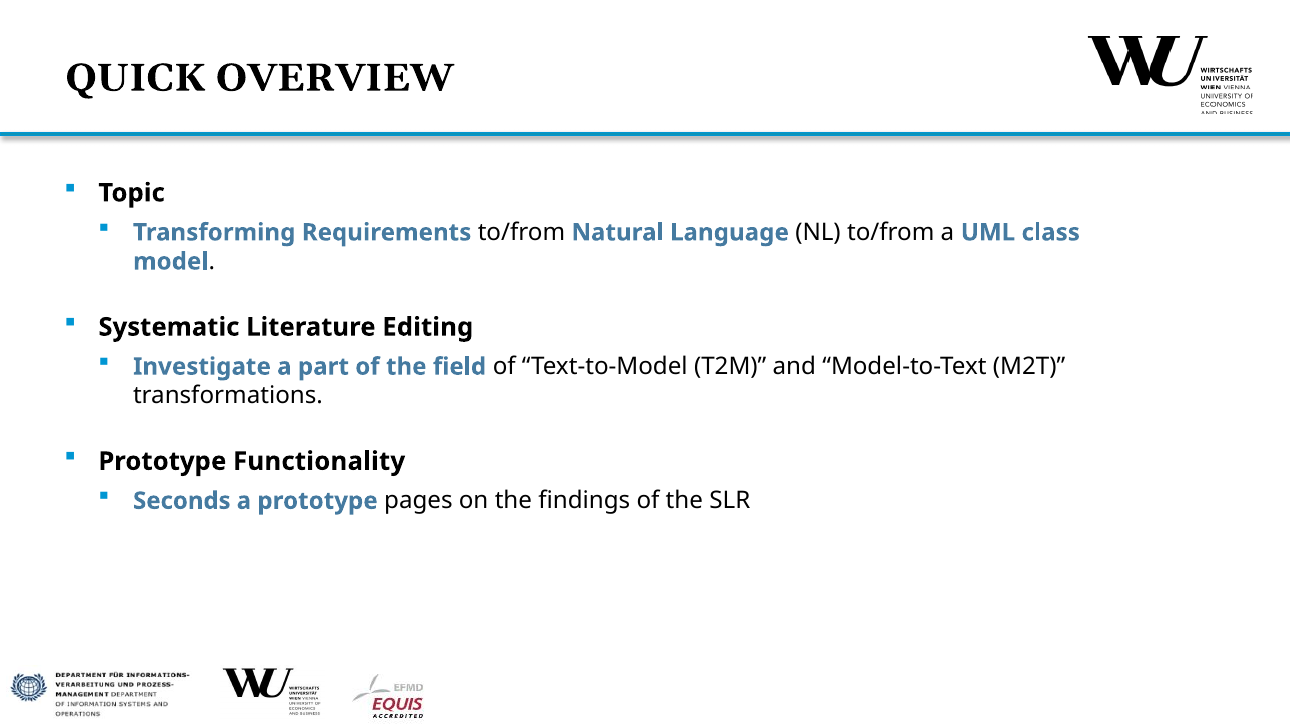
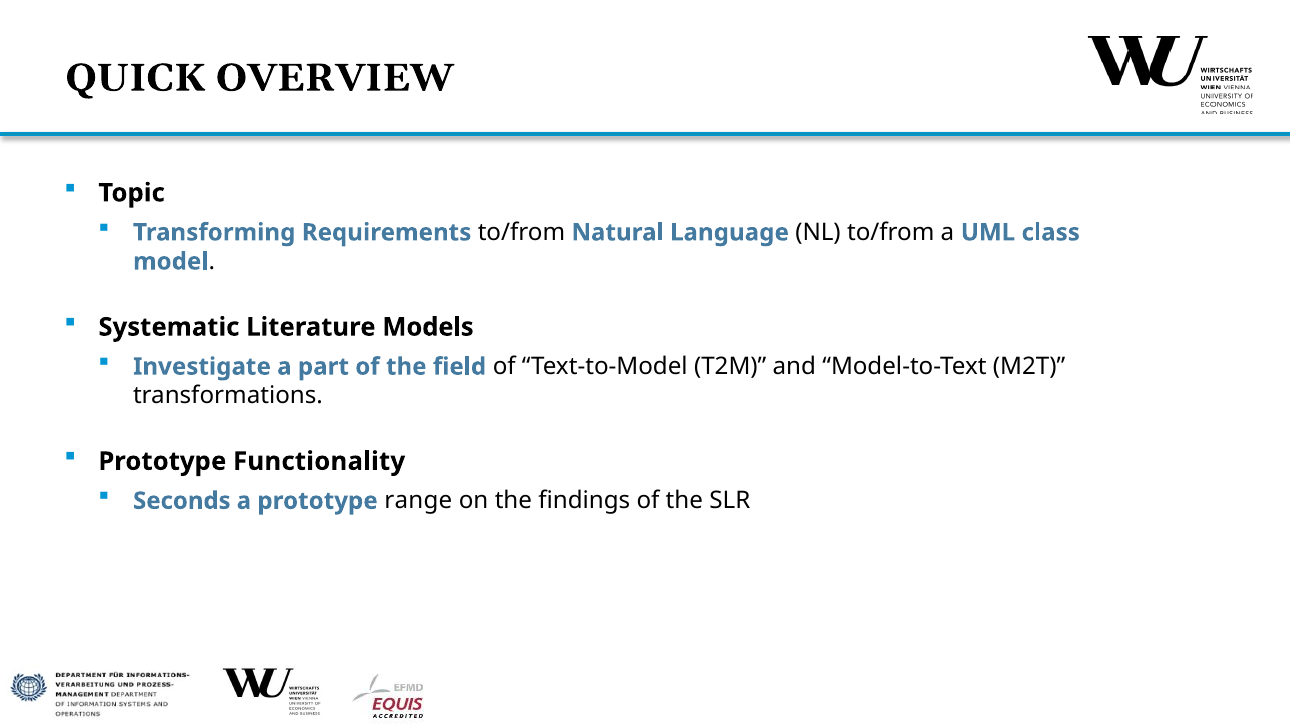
Editing: Editing -> Models (428, 327)
pages: pages -> range (418, 501)
